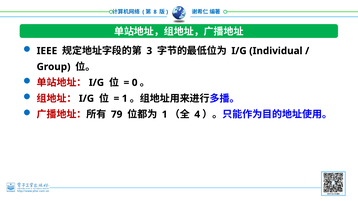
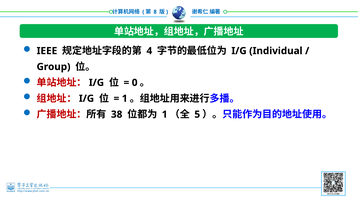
3: 3 -> 4 (149, 51)
79: 79 -> 38 (117, 115)
4: 4 -> 5 (197, 115)
